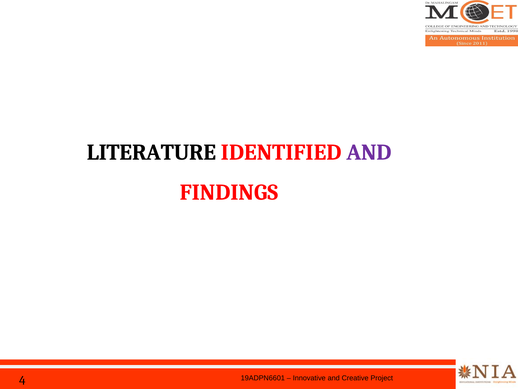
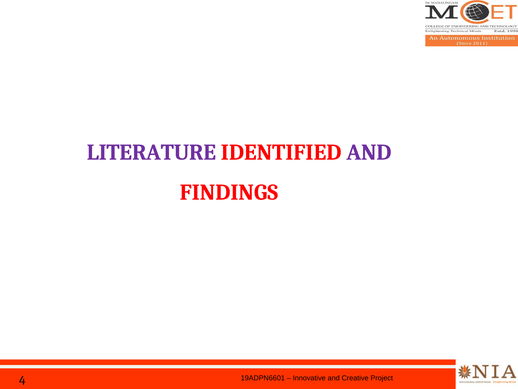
LITERATURE colour: black -> purple (151, 152)
